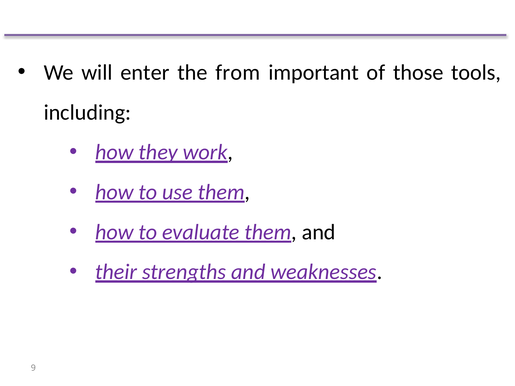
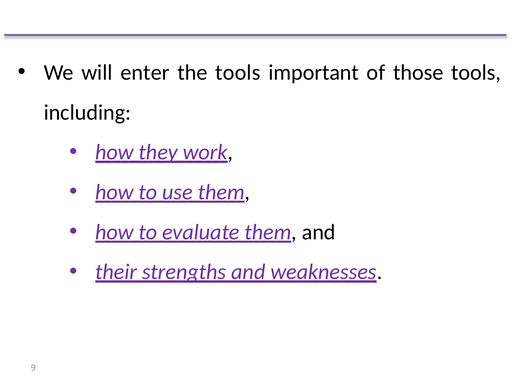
the from: from -> tools (238, 73)
